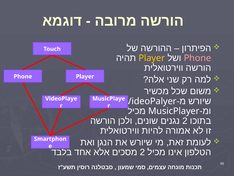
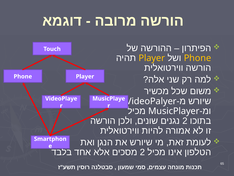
Phone colour: pink -> yellow (198, 58)
